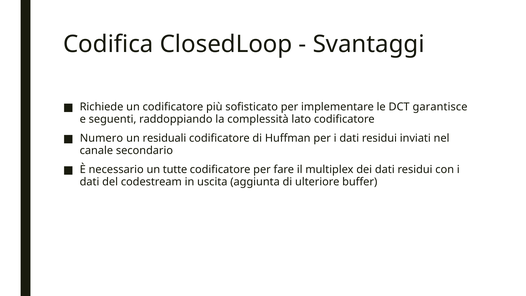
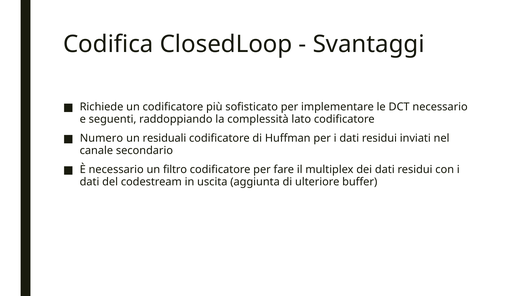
DCT garantisce: garantisce -> necessario (440, 107)
tutte: tutte -> filtro (175, 170)
